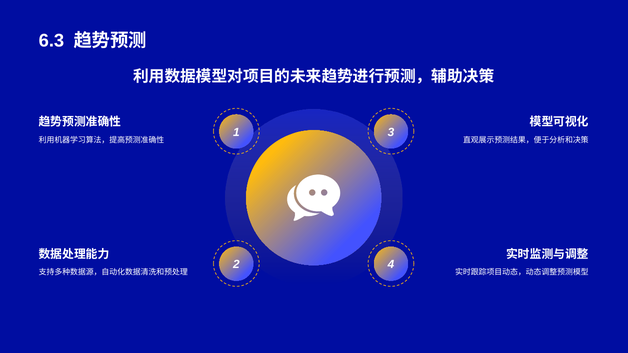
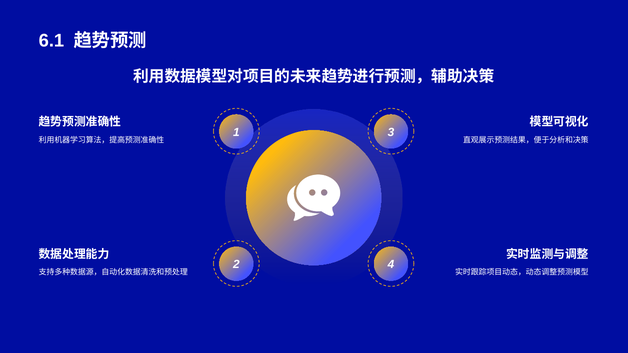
6.3: 6.3 -> 6.1 (51, 41)
